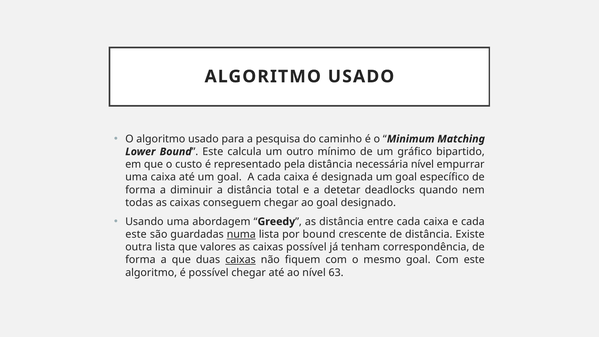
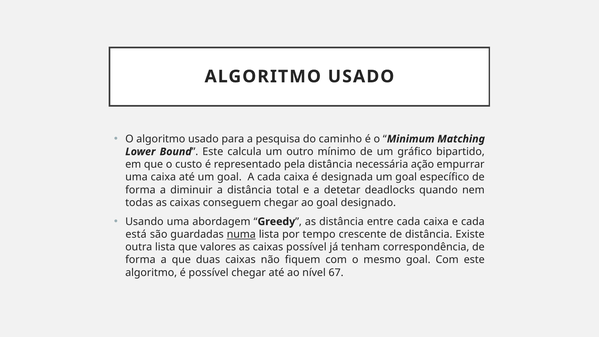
necessária nível: nível -> ação (422, 164)
este: este -> está (136, 234)
por bound: bound -> tempo (319, 234)
caixas underline: present -> none (240, 260)
63: 63 -> 67 (336, 273)
